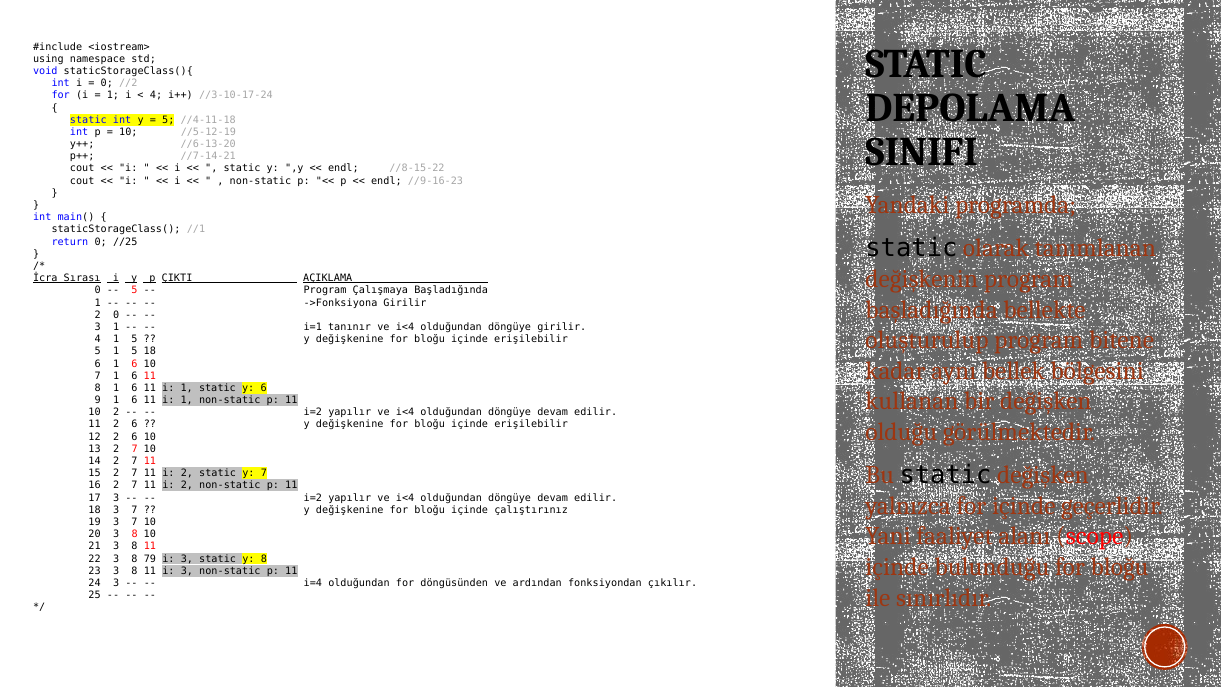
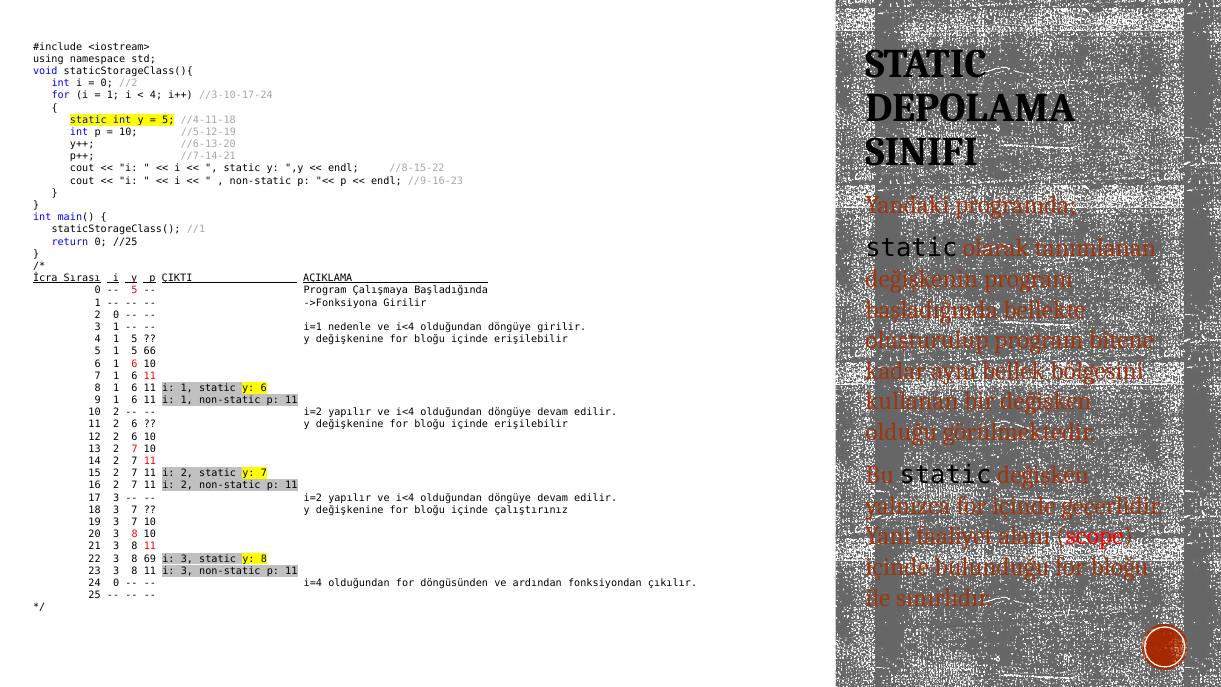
tanınır: tanınır -> nedenle (350, 327)
5 18: 18 -> 66 (150, 351)
79: 79 -> 69 (150, 559)
24 3: 3 -> 0 (116, 583)
